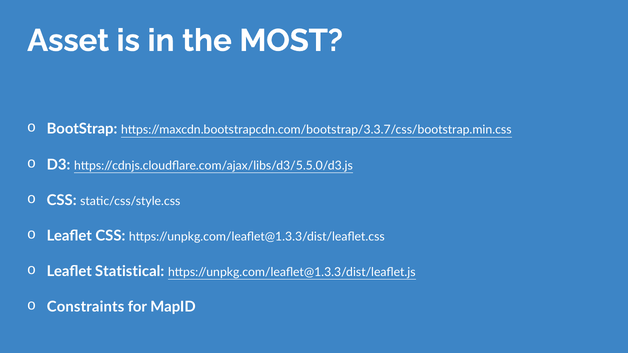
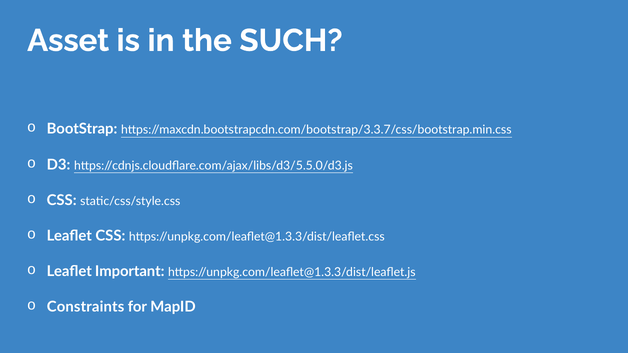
MOST: MOST -> SUCH (291, 41)
Statistical: Statistical -> Important (130, 272)
